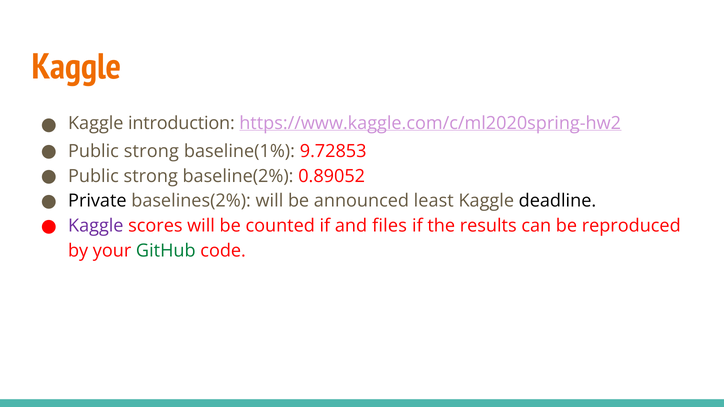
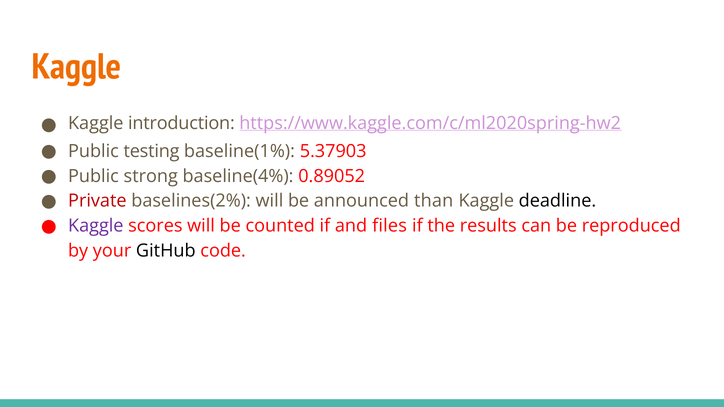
strong: strong -> testing (152, 151)
9.72853: 9.72853 -> 5.37903 (333, 151)
baseline(2%: baseline(2% -> baseline(4% (238, 176)
Private colour: black -> red (97, 201)
least: least -> than (434, 201)
GitHub colour: green -> black (166, 251)
